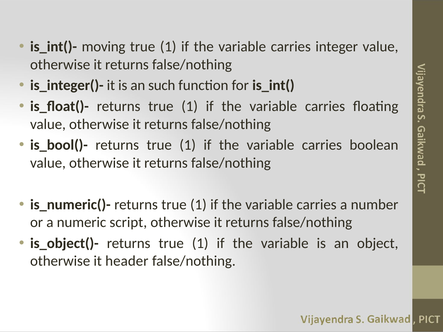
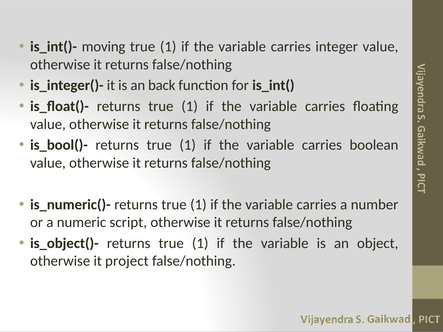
such: such -> back (162, 86)
header: header -> project (127, 261)
